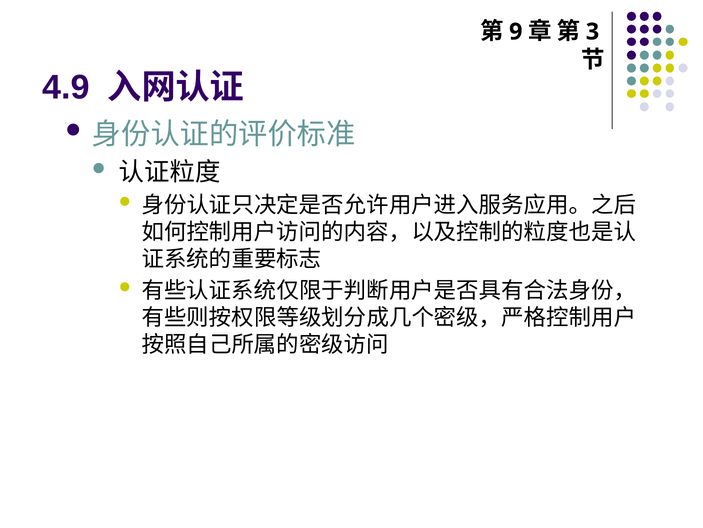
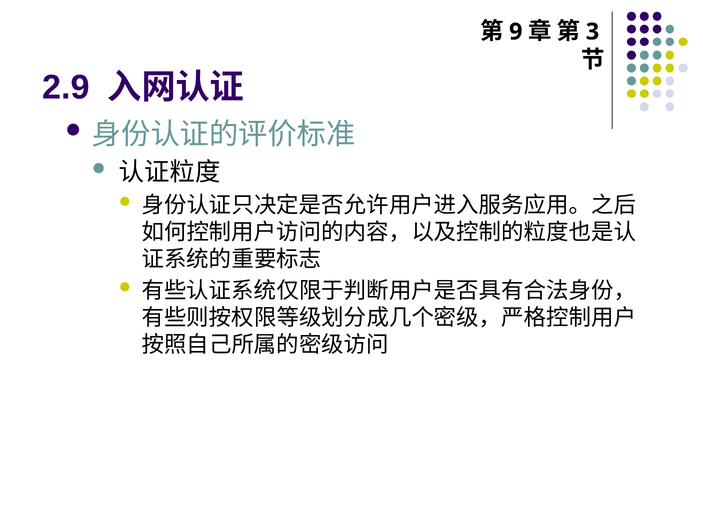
4.9: 4.9 -> 2.9 (66, 87)
